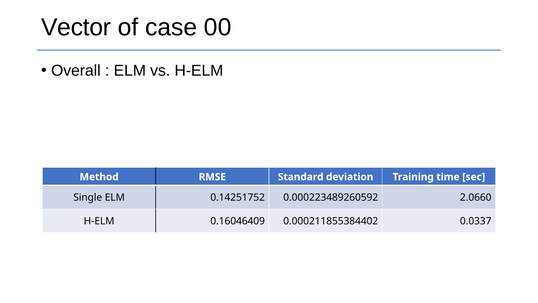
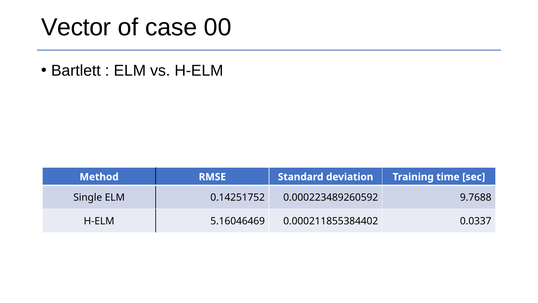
Overall: Overall -> Bartlett (76, 71)
2.0660: 2.0660 -> 9.7688 (476, 197)
0.16046409: 0.16046409 -> 5.16046469 (238, 221)
